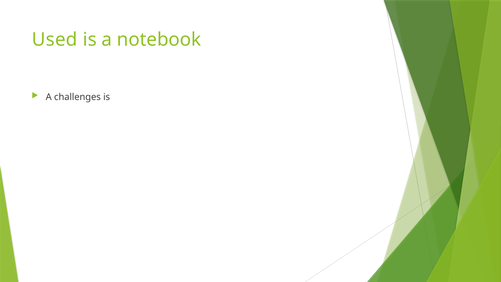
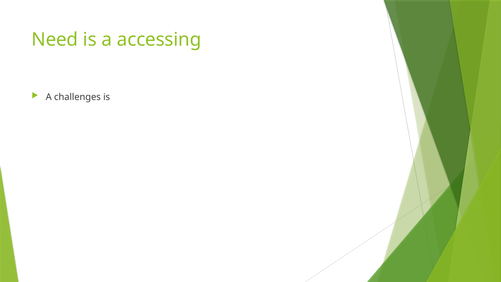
Used: Used -> Need (55, 40)
notebook: notebook -> accessing (159, 40)
